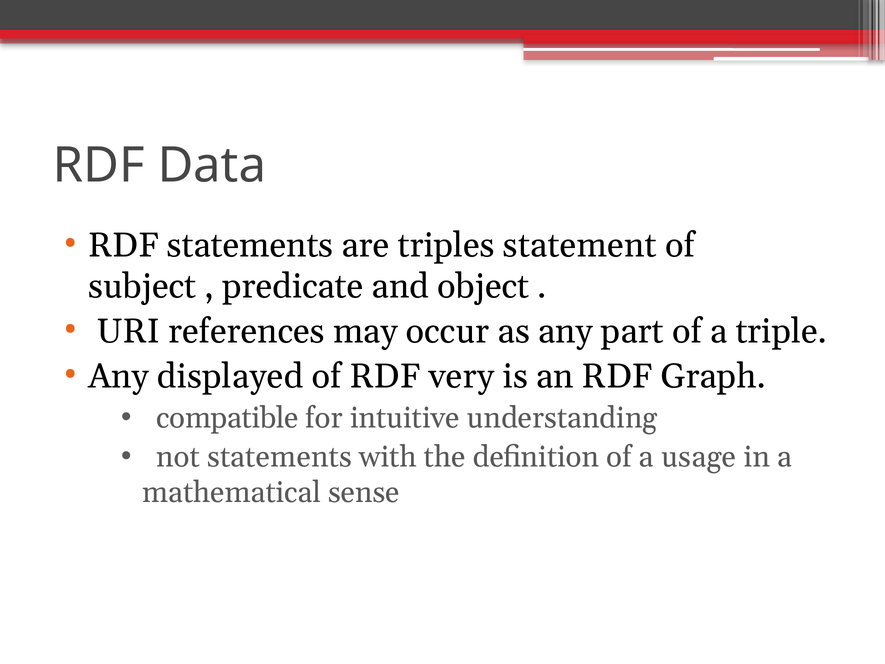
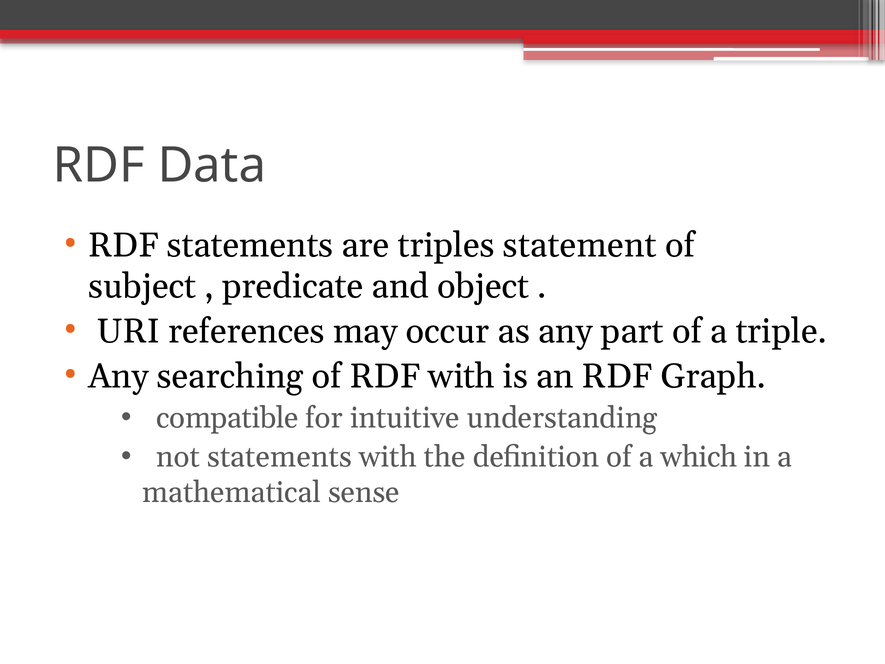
displayed: displayed -> searching (230, 376)
RDF very: very -> with (462, 376)
usage: usage -> which (699, 457)
